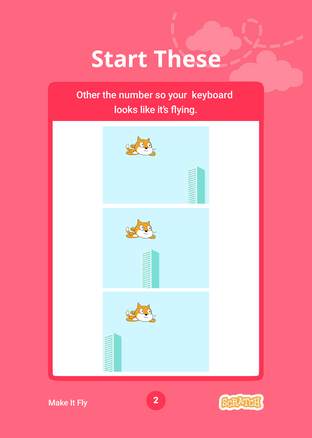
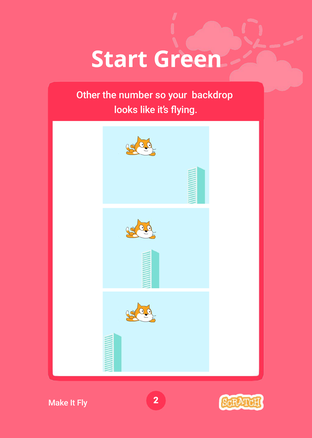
These: These -> Green (188, 59)
keyboard: keyboard -> backdrop (212, 95)
